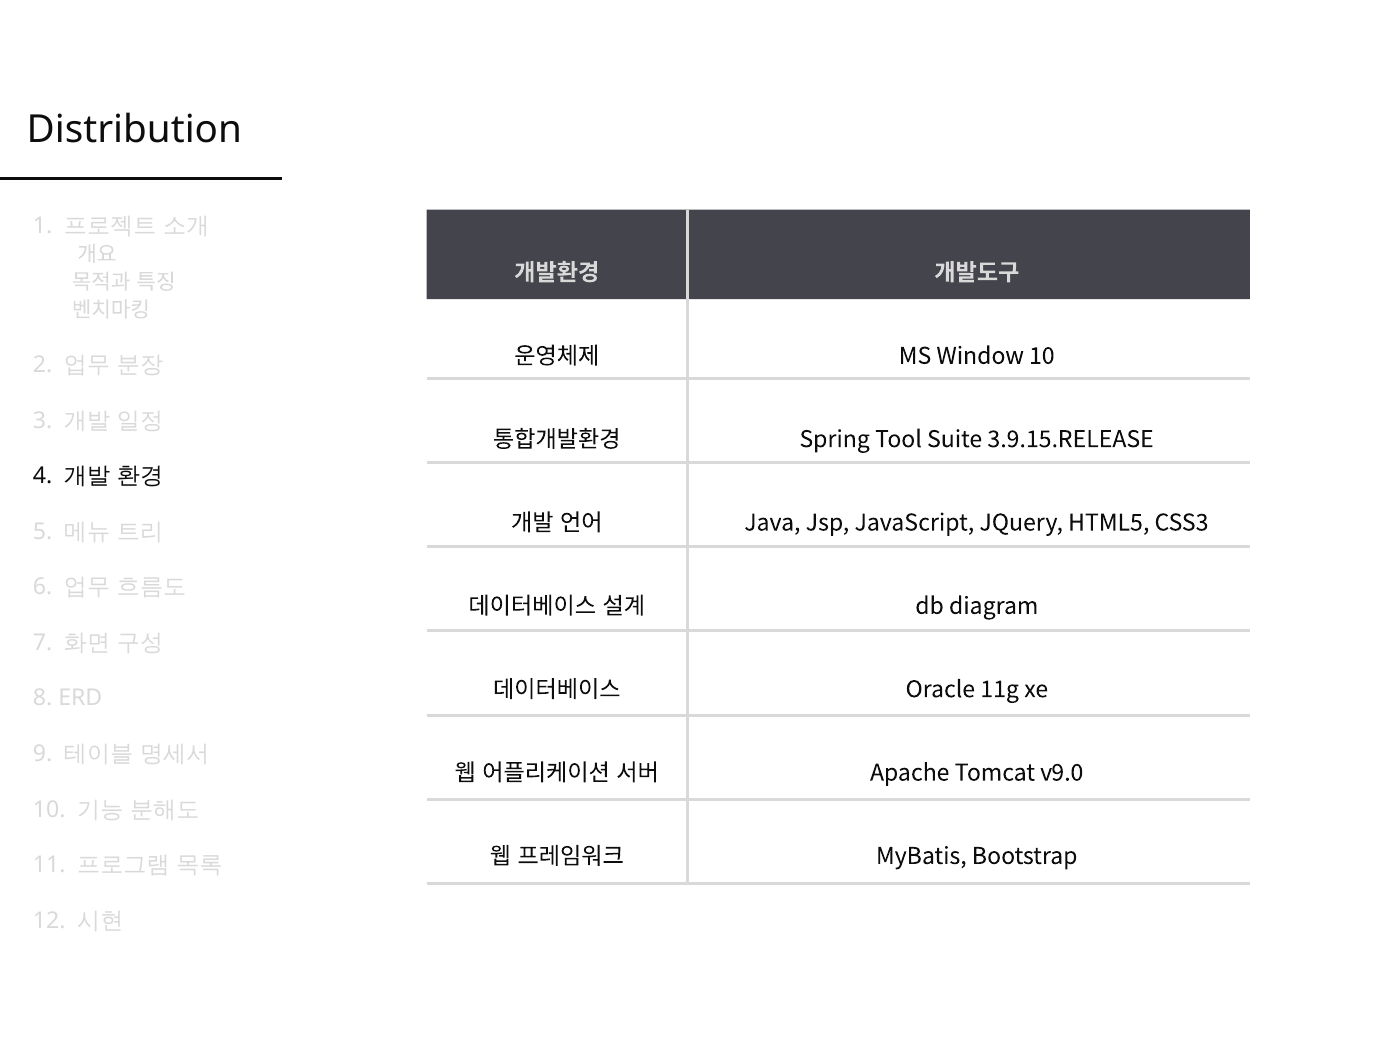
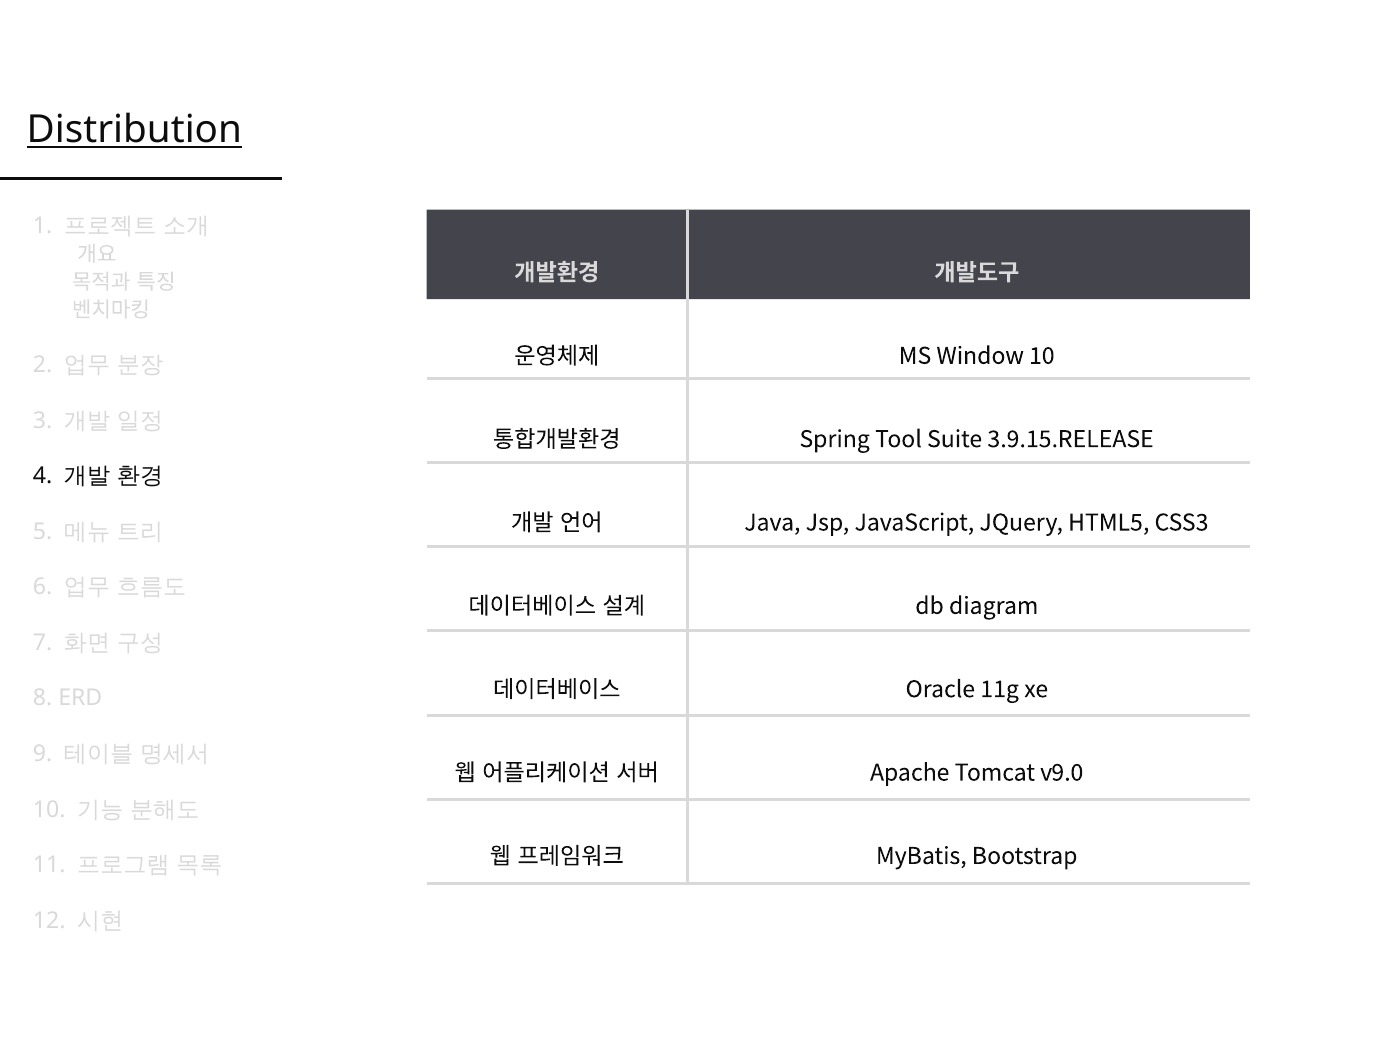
Distribution underline: none -> present (134, 130)
